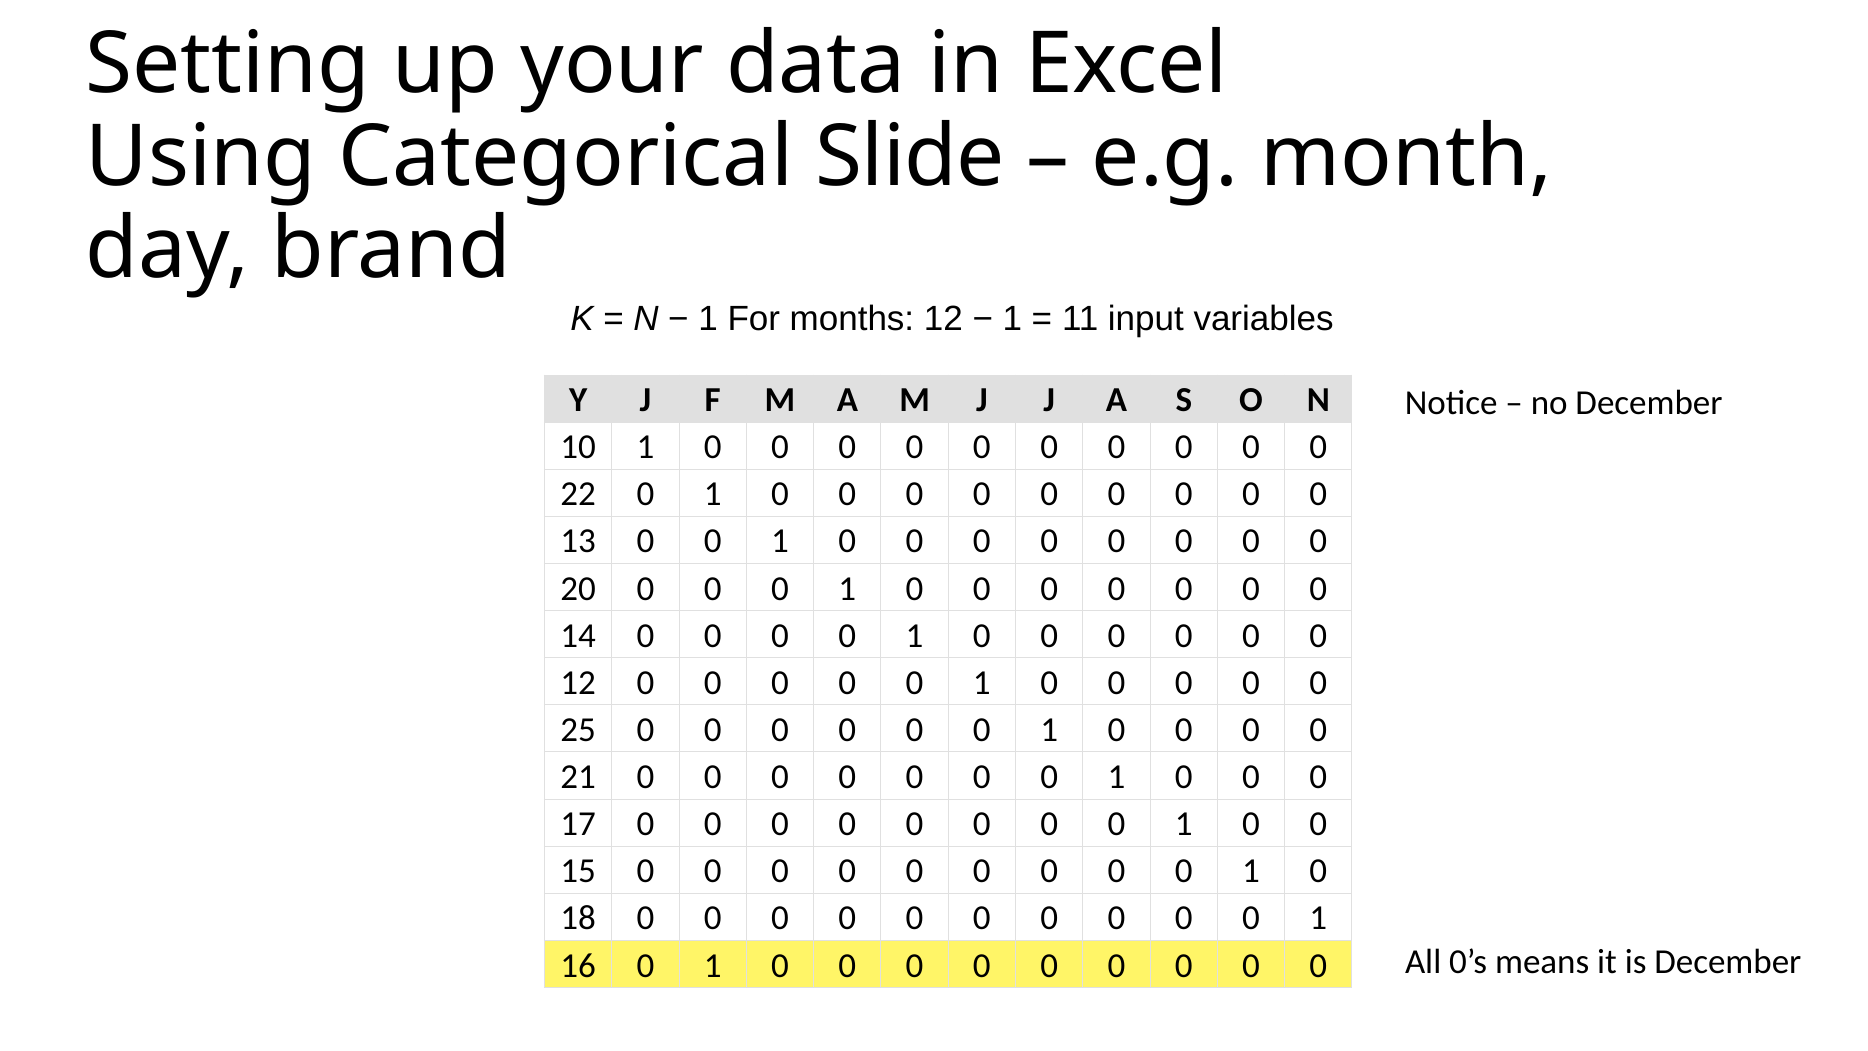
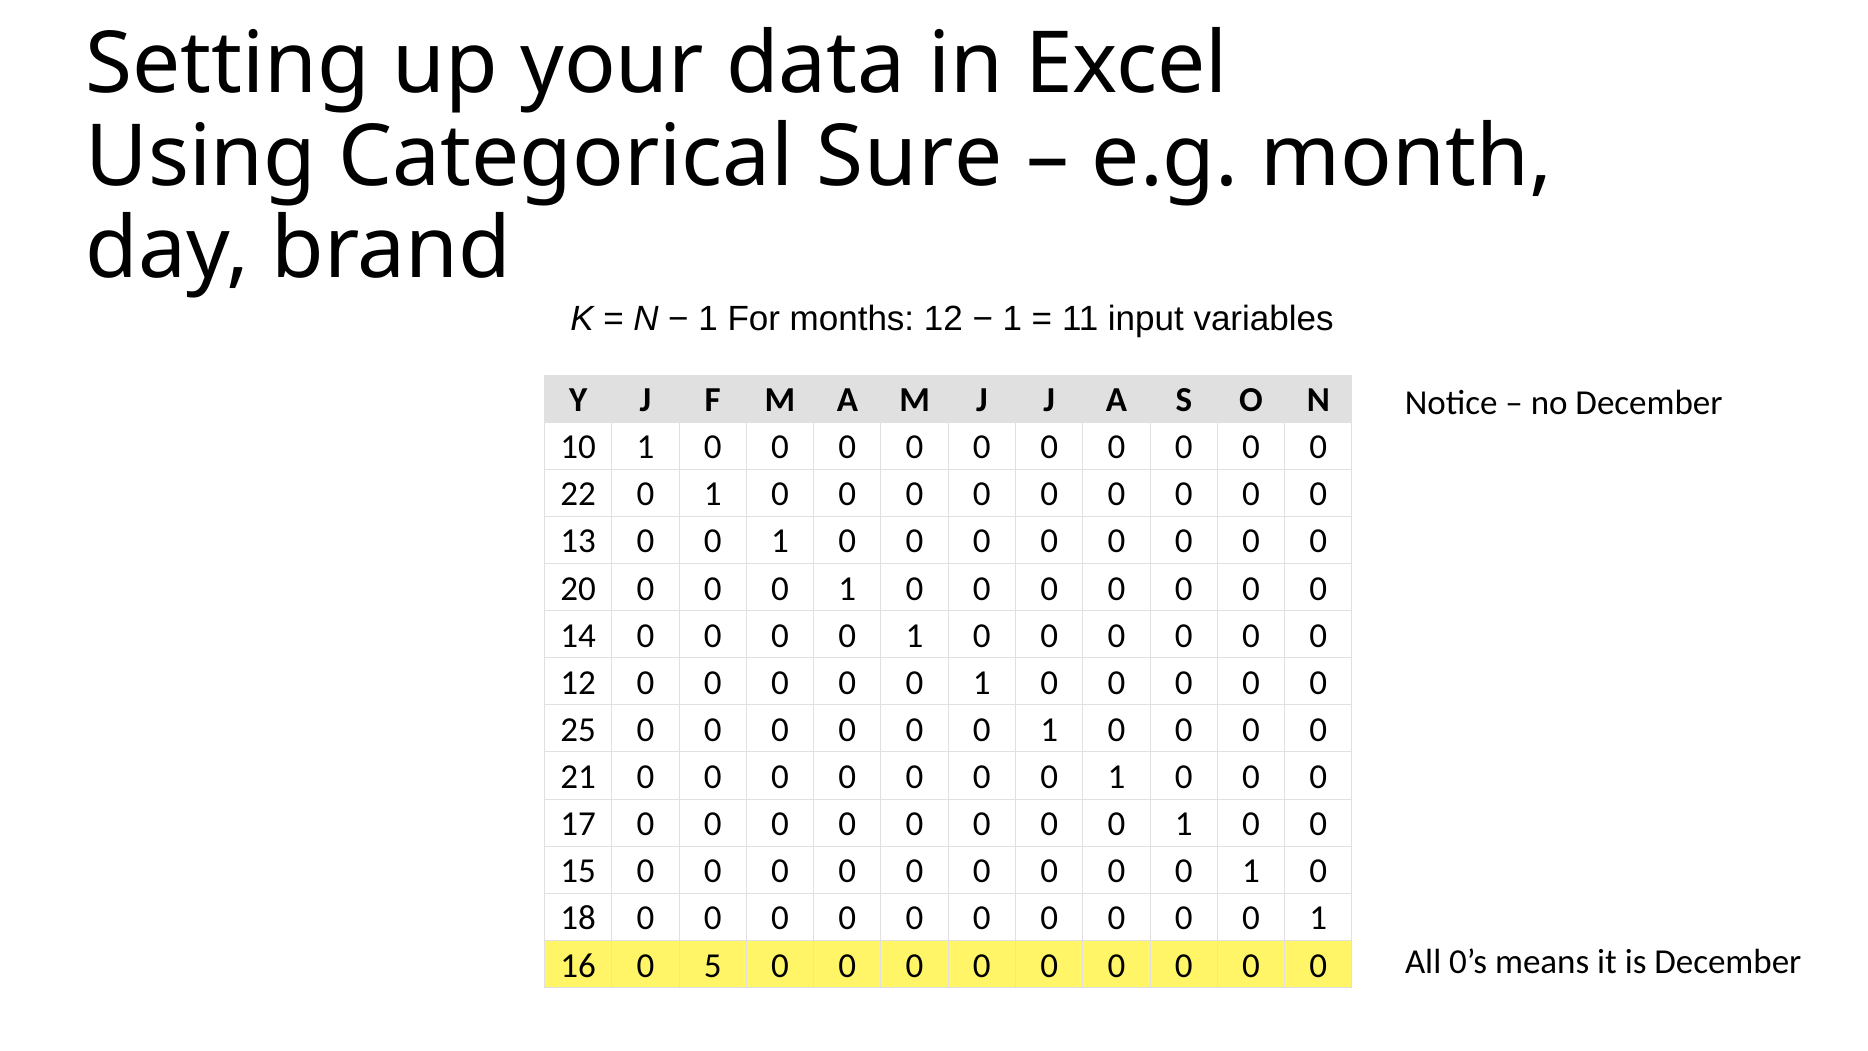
Slide: Slide -> Sure (910, 157)
16 0 1: 1 -> 5 (713, 965)
